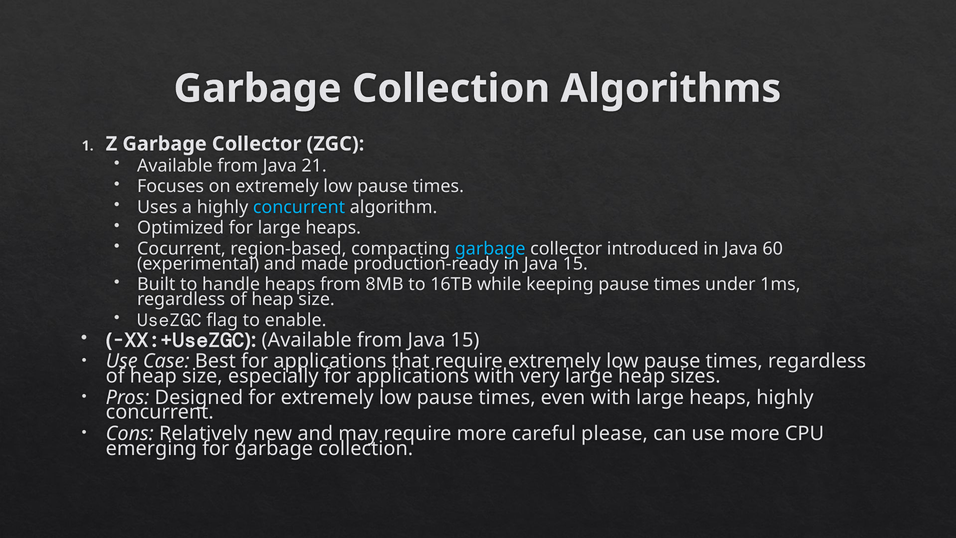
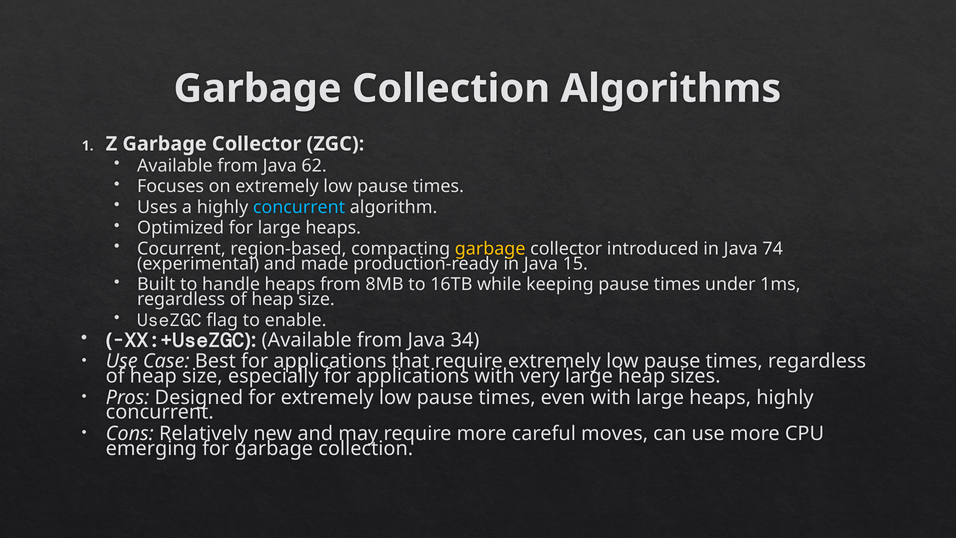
21: 21 -> 62 (314, 166)
garbage colour: light blue -> yellow (490, 249)
60: 60 -> 74 (773, 249)
from Java 15: 15 -> 34 (465, 340)
please: please -> moves (615, 433)
